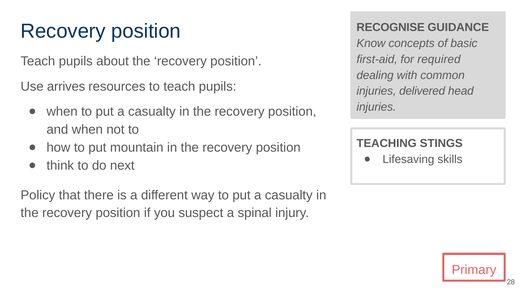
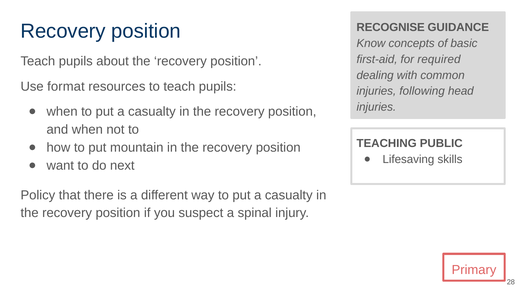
arrives: arrives -> format (66, 86)
delivered: delivered -> following (422, 91)
STINGS: STINGS -> PUBLIC (441, 143)
think: think -> want (60, 165)
